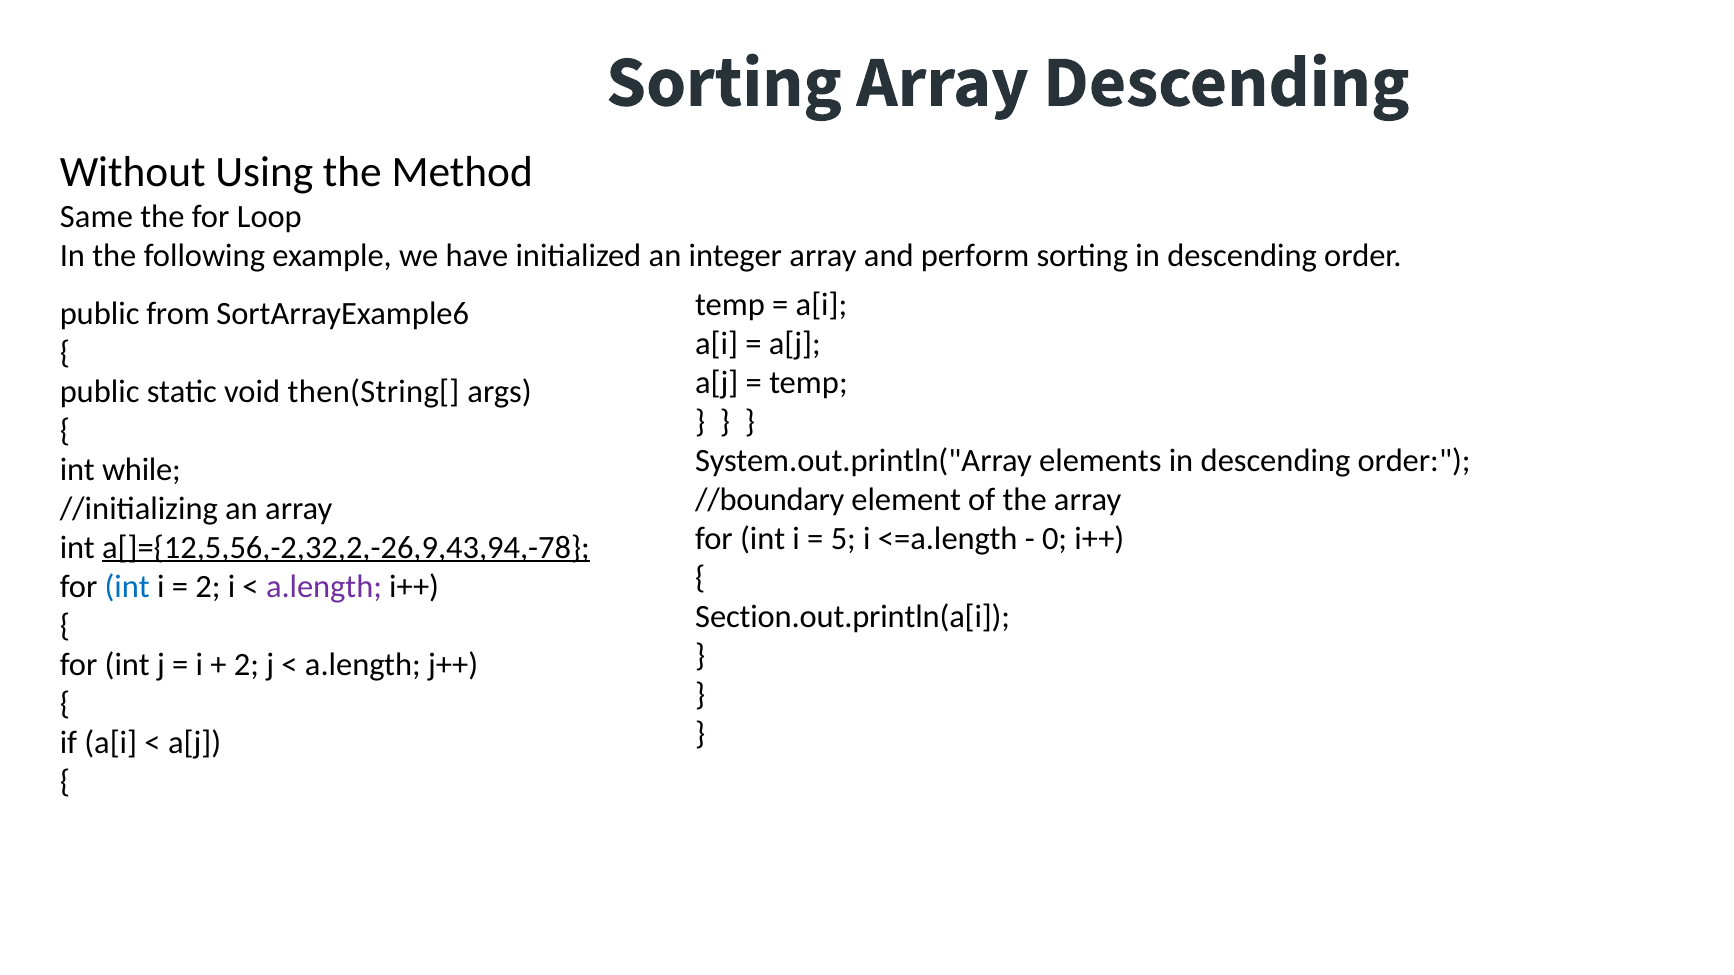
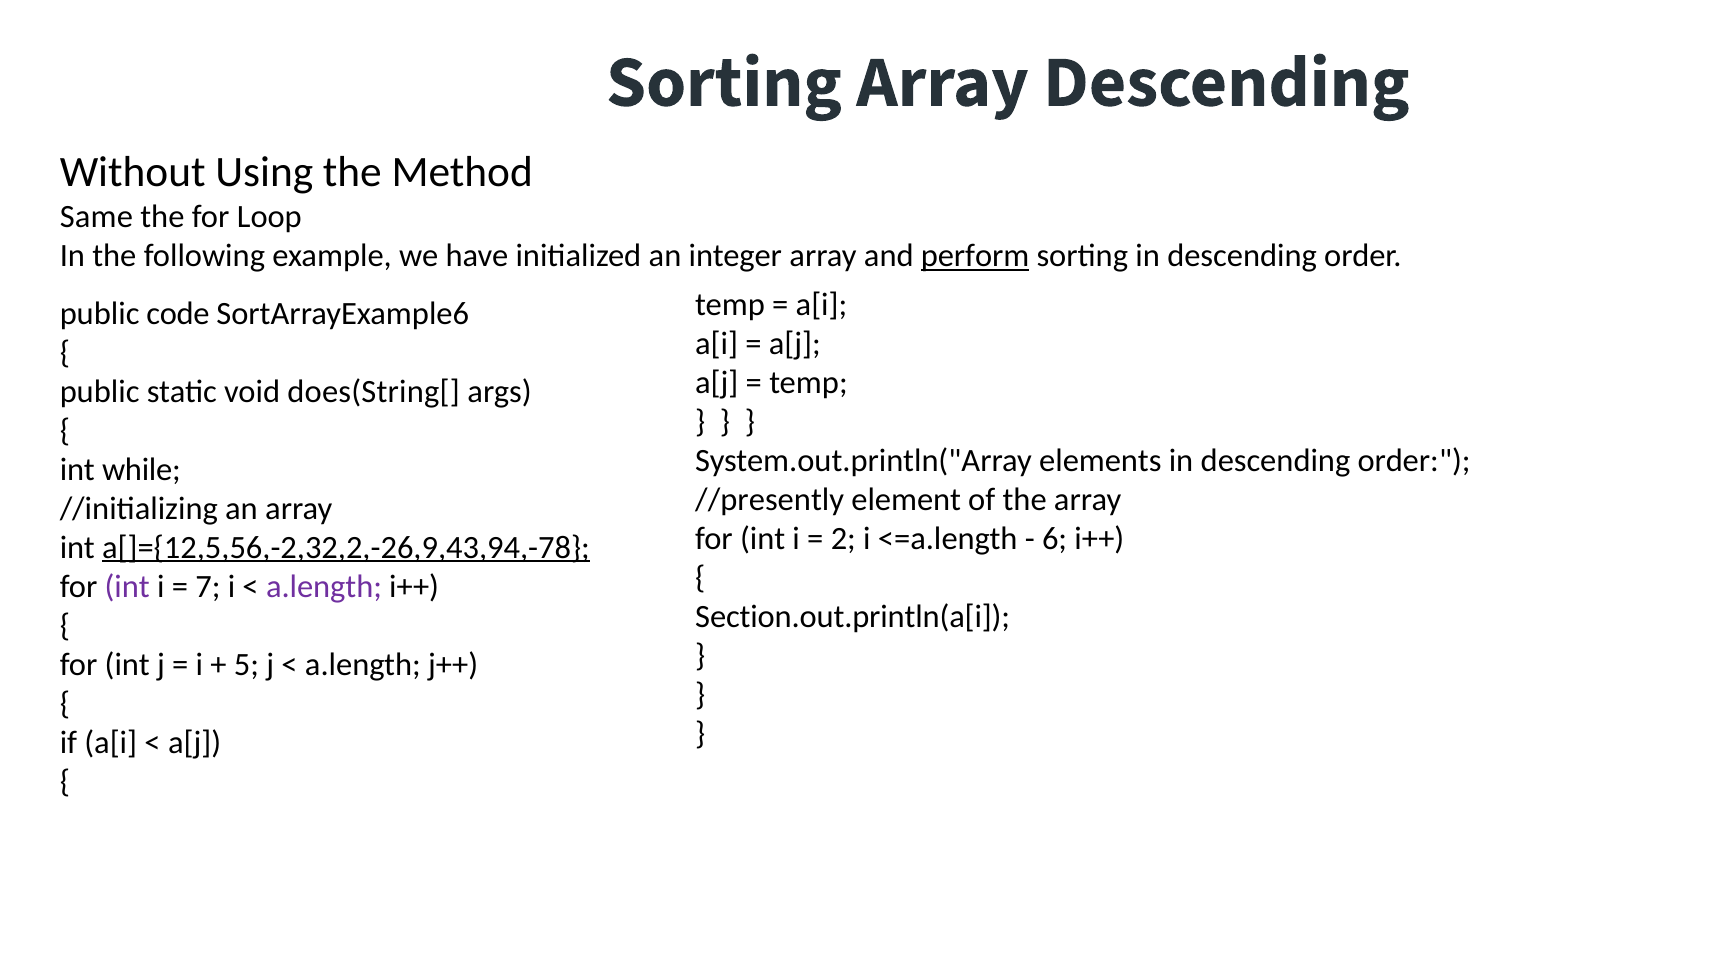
perform underline: none -> present (975, 256)
from: from -> code (178, 314)
then(String[: then(String[ -> does(String[ (374, 392)
//boundary: //boundary -> //presently (770, 500)
5: 5 -> 2 (843, 539)
0: 0 -> 6 (1055, 539)
int colour: blue -> purple (127, 587)
2: 2 -> 7 (208, 587)
2: 2 -> 5 (246, 665)
